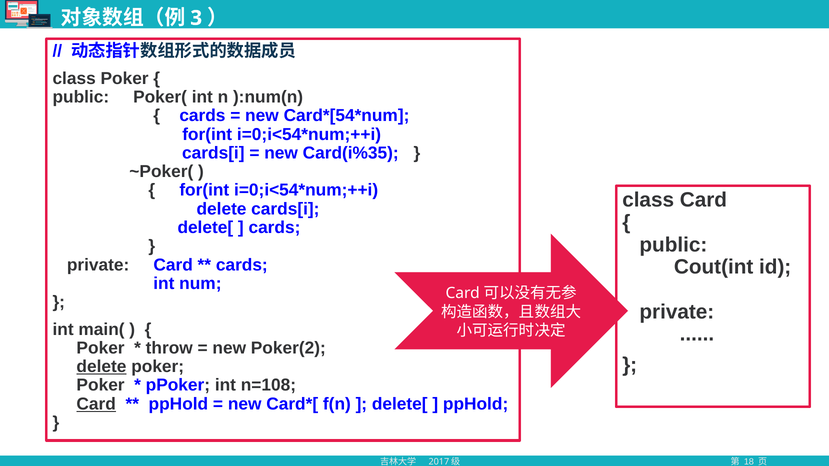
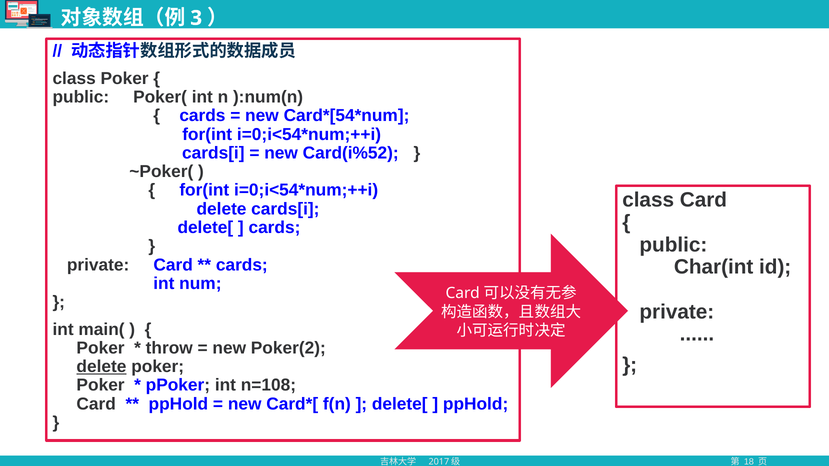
Card(i%35: Card(i%35 -> Card(i%52 (351, 153)
Cout(int: Cout(int -> Char(int (714, 267)
Card underline: present -> none (96, 404)
